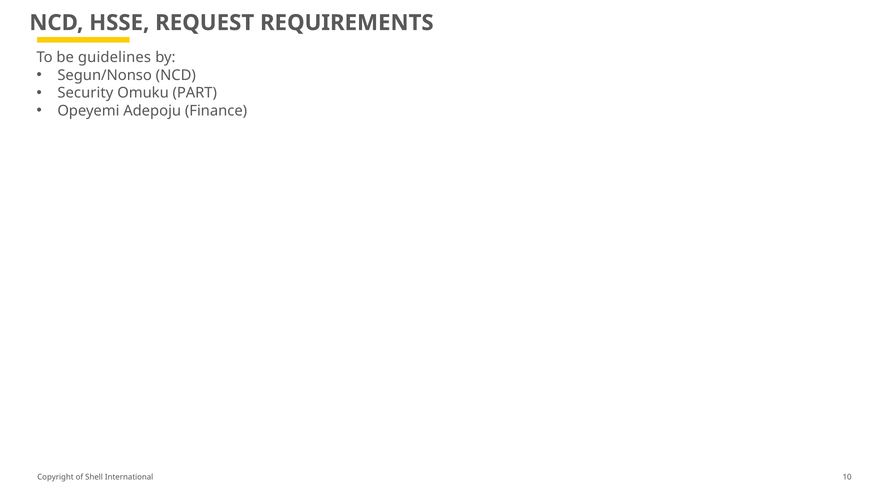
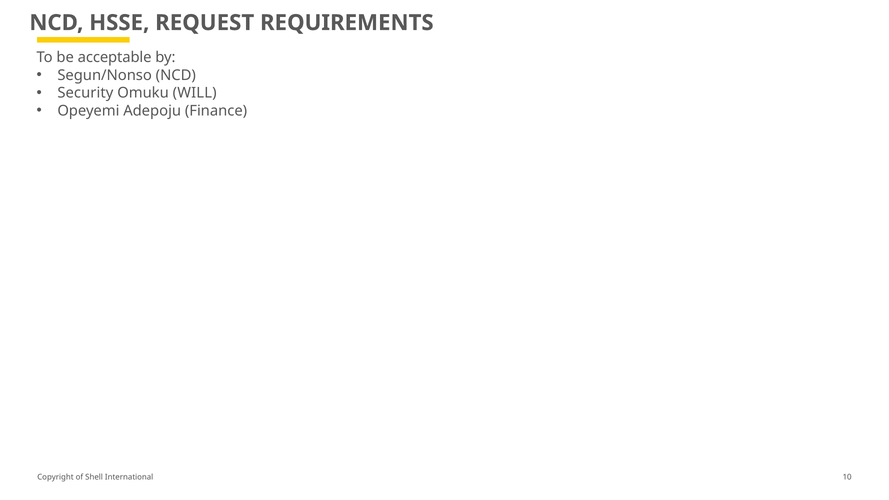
guidelines: guidelines -> acceptable (115, 58)
PART: PART -> WILL (195, 93)
